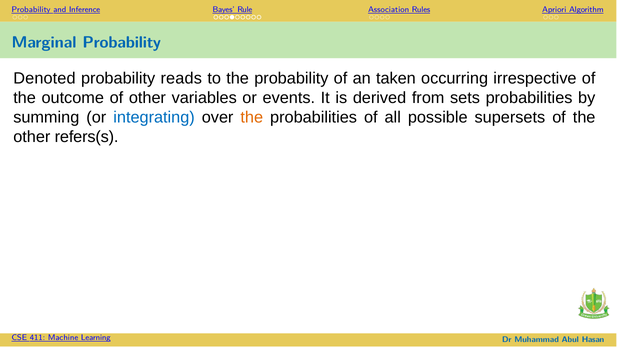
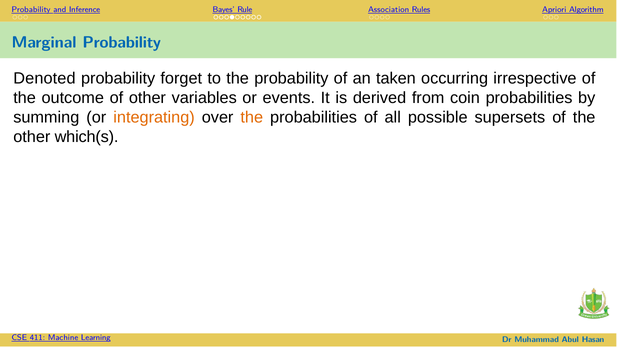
reads: reads -> forget (181, 78)
sets: sets -> coin (465, 98)
integrating colour: blue -> orange (154, 117)
refers(s: refers(s -> which(s (87, 137)
